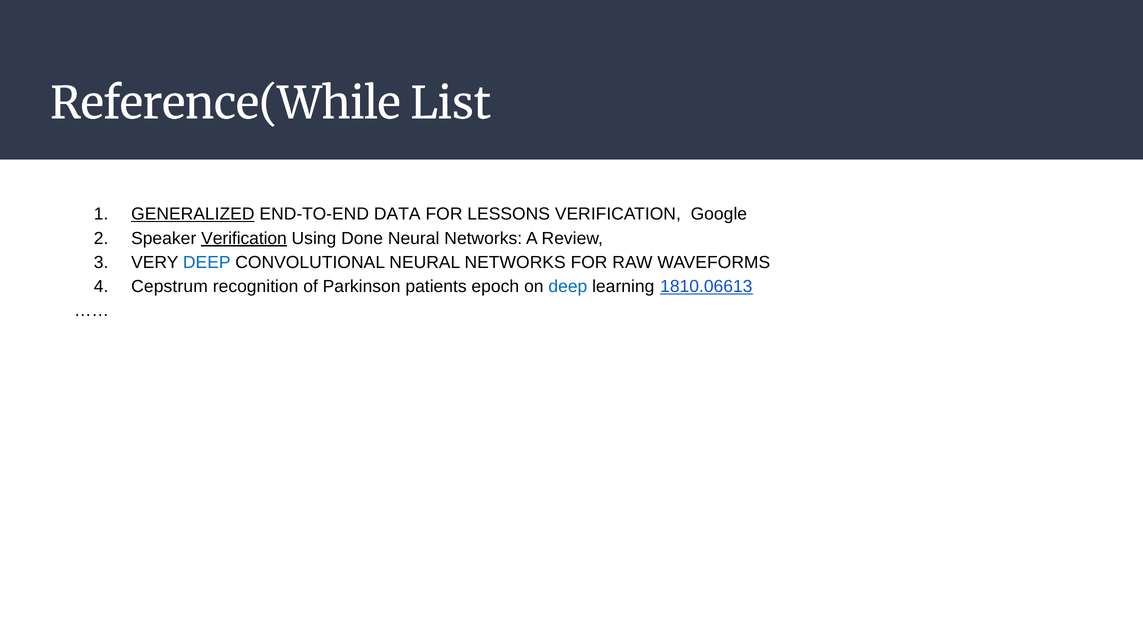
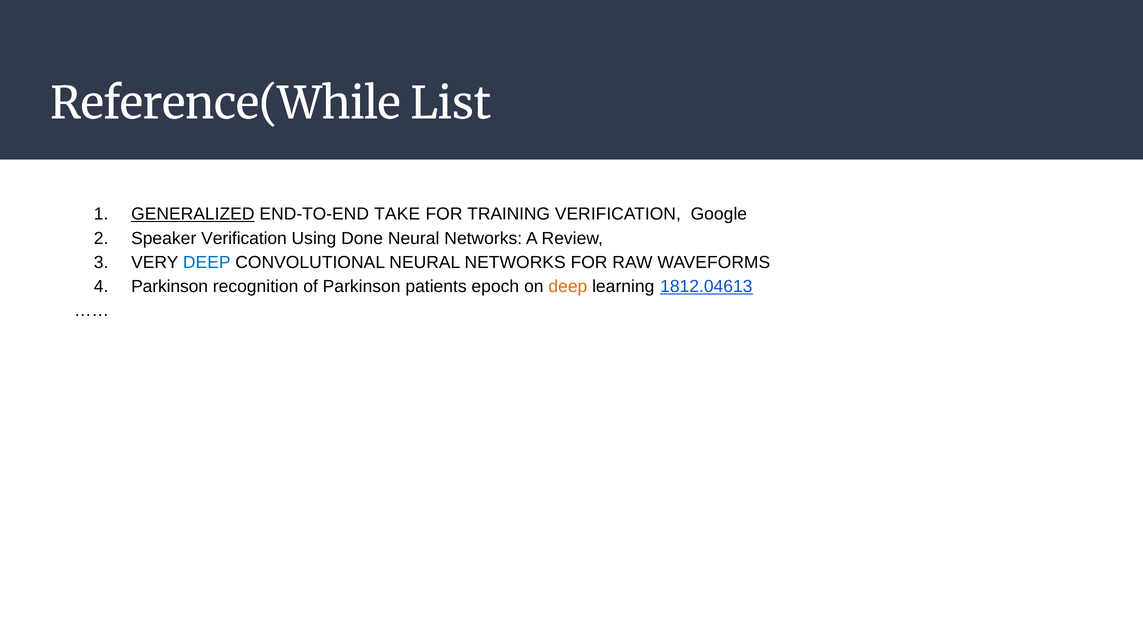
DATA: DATA -> TAKE (397, 214)
LESSONS: LESSONS -> TRAINING (509, 214)
Verification underline: present -> none (244, 238)
Cepstrum: Cepstrum -> Parkinson (170, 286)
deep colour: blue -> orange (568, 286)
1810.06613: 1810.06613 -> 1812.04613 (706, 286)
